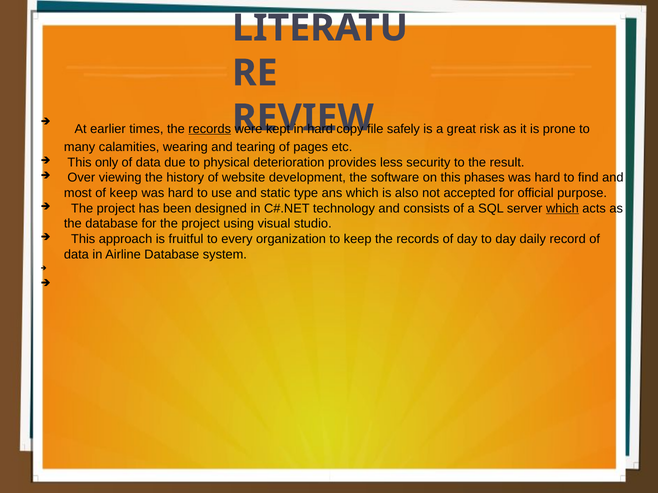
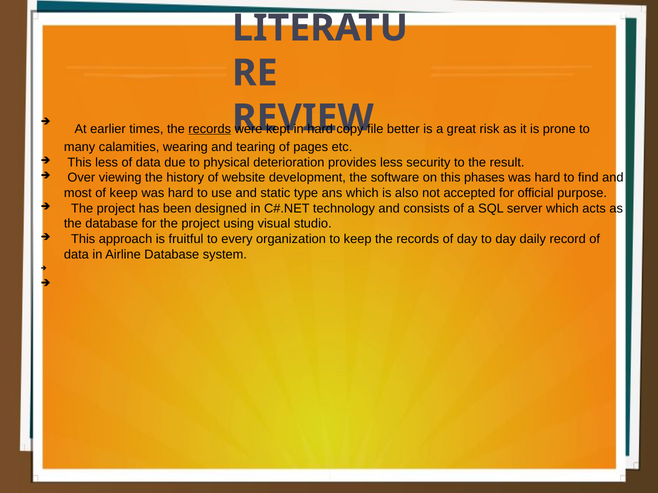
safely: safely -> better (403, 129)
This only: only -> less (107, 162)
which underline: present -> none (562, 209)
